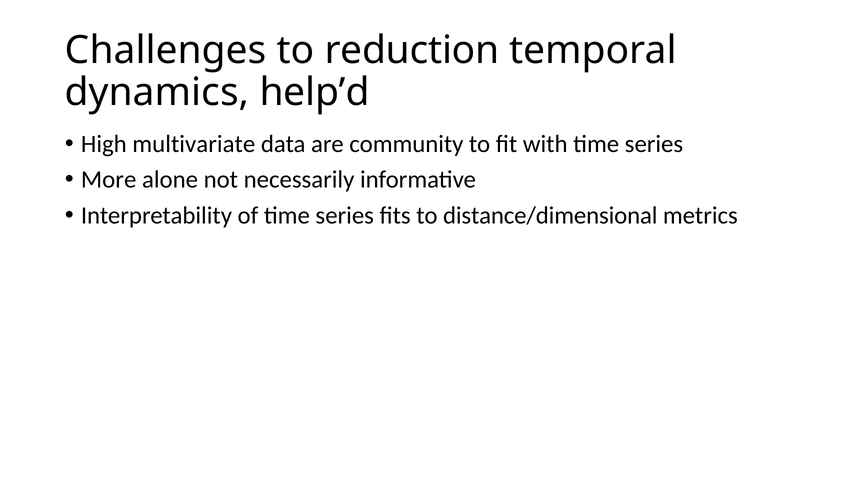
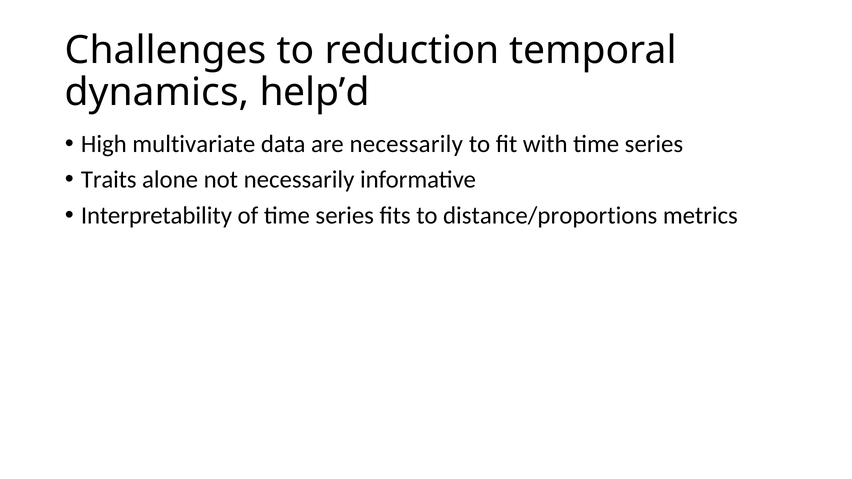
are community: community -> necessarily (406, 144)
More: More -> Traits (109, 180)
distance/dimensional: distance/dimensional -> distance/proportions (550, 215)
